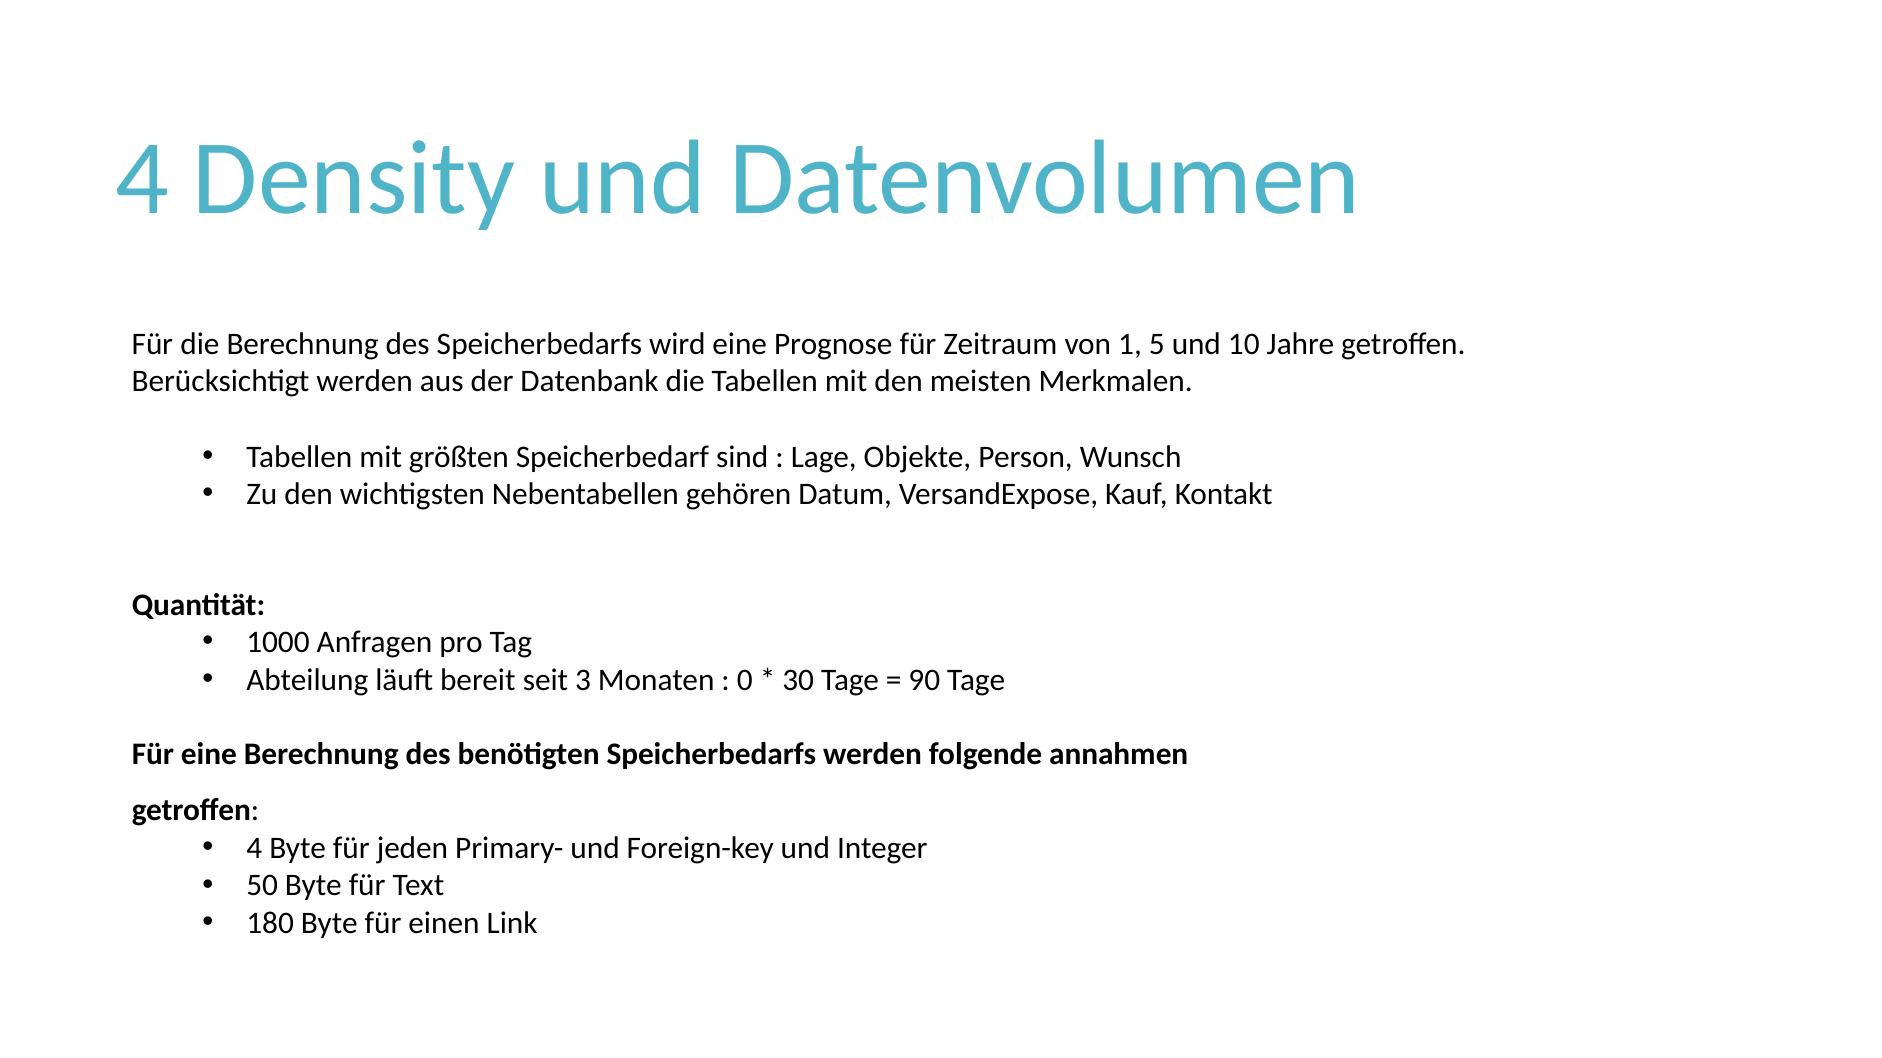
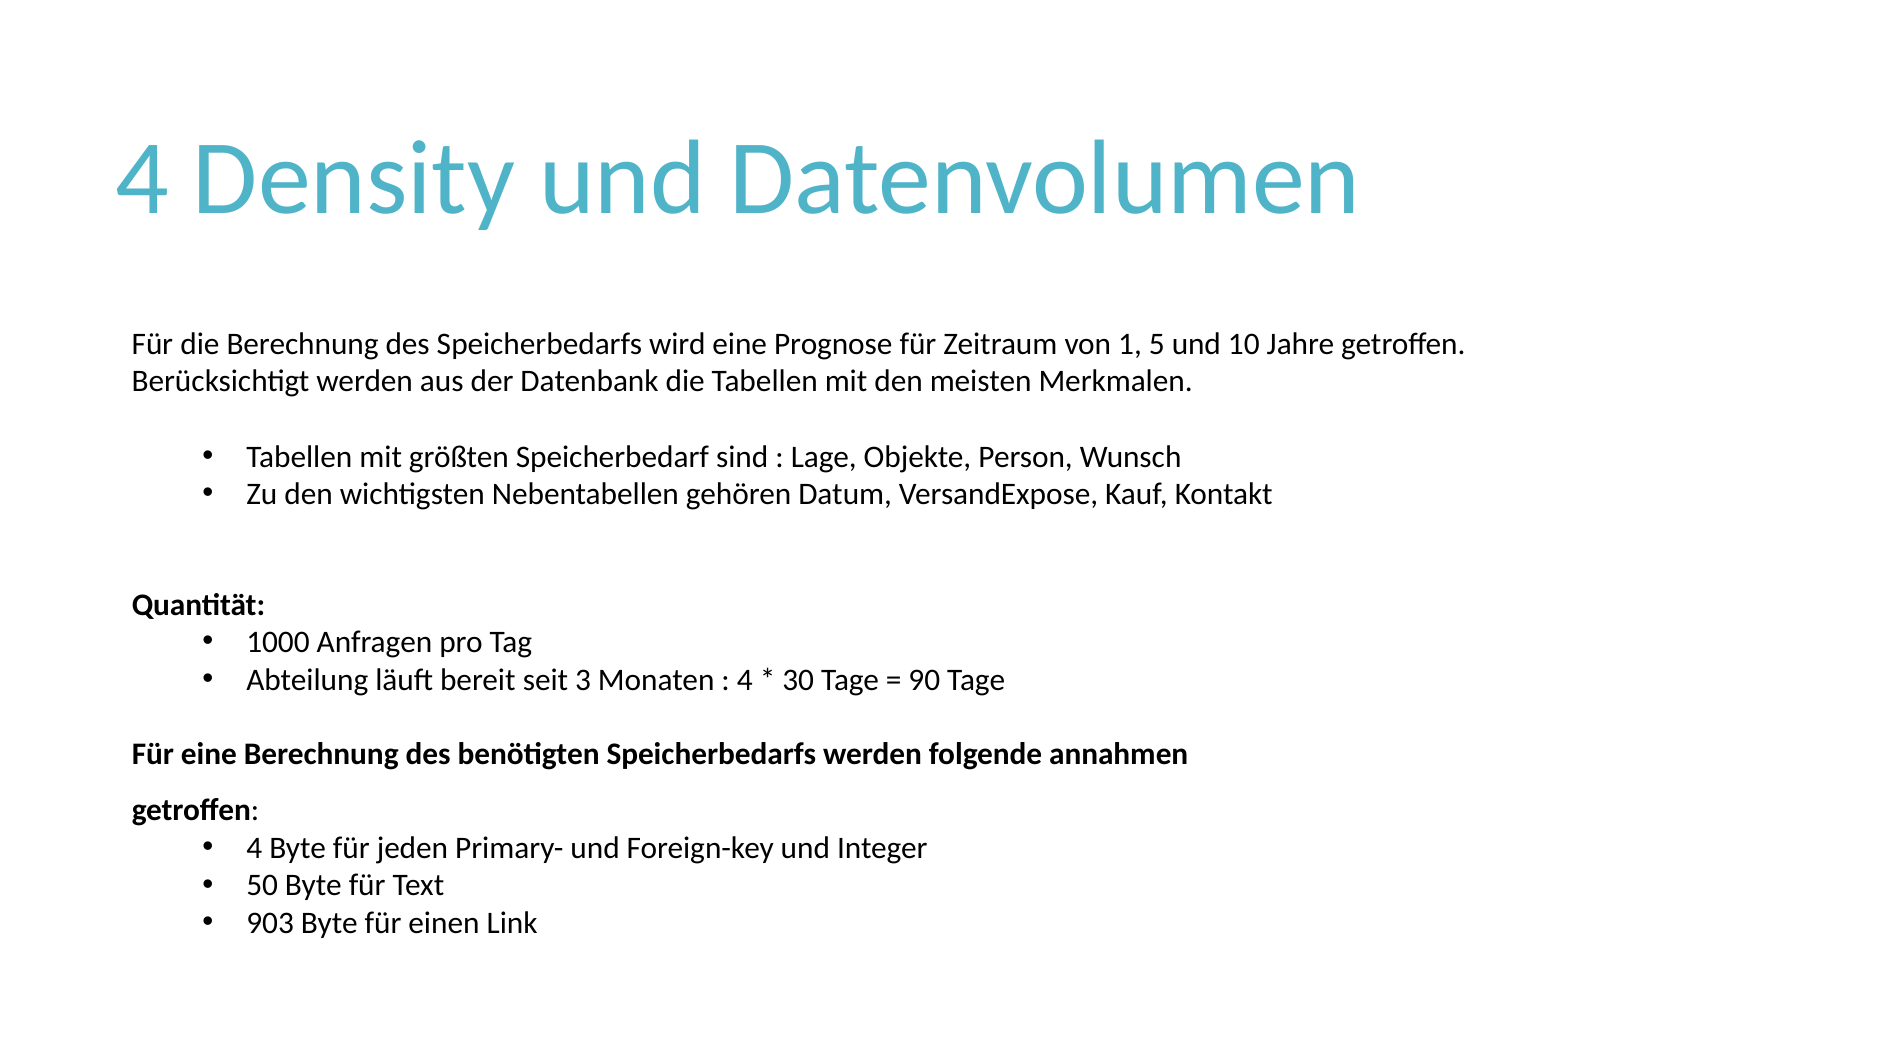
0: 0 -> 4 (745, 680)
180: 180 -> 903 (270, 924)
